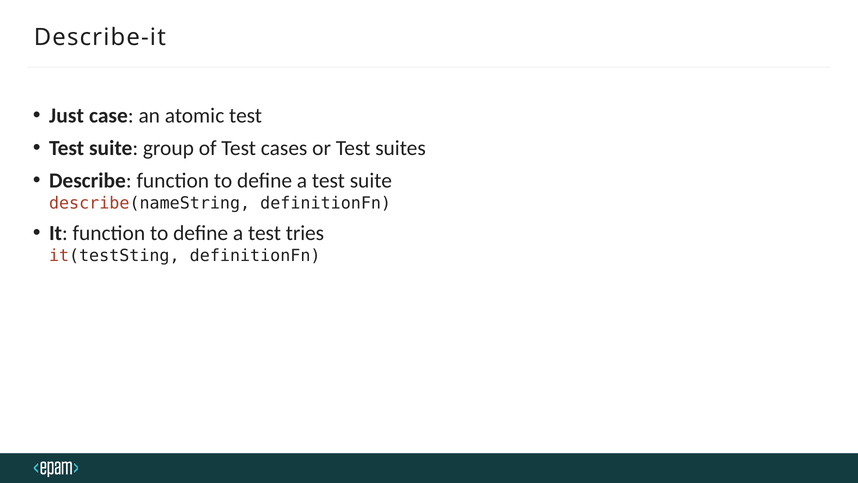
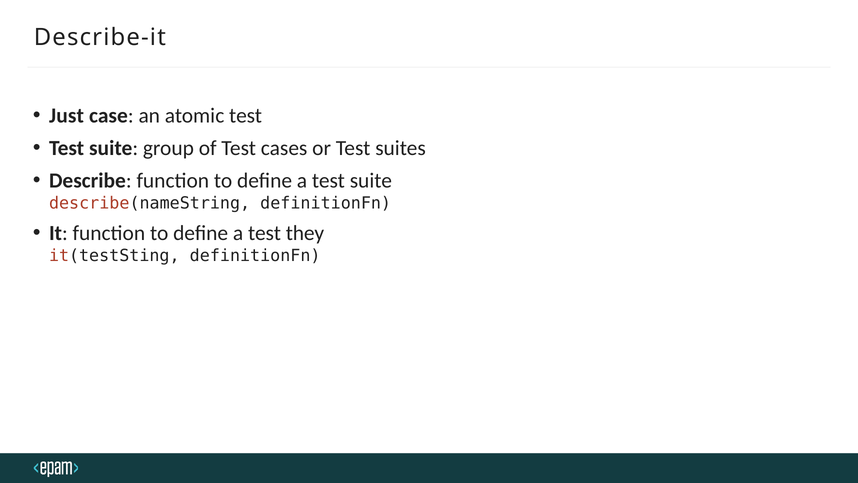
tries: tries -> they (305, 233)
